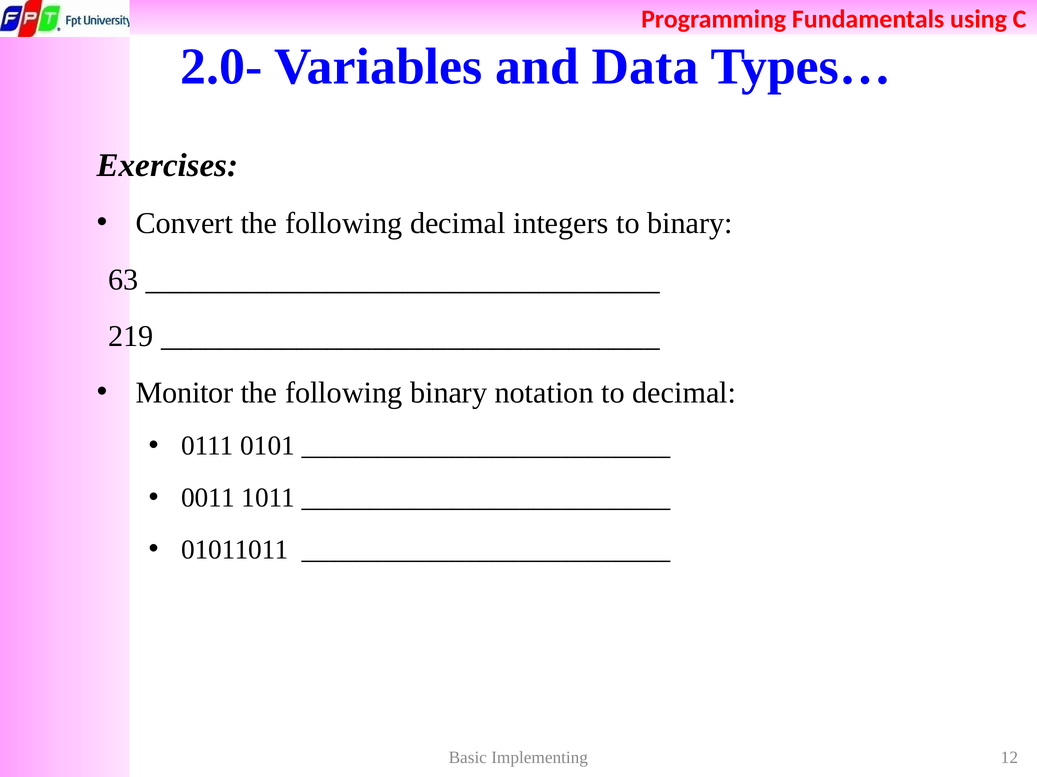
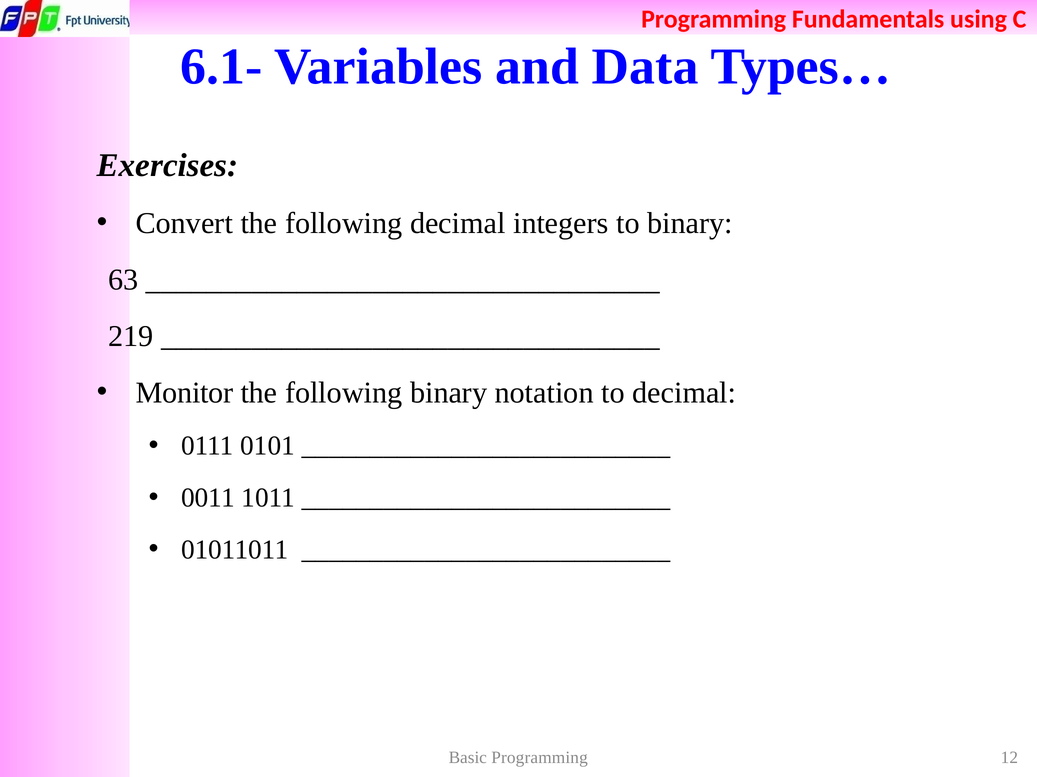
2.0-: 2.0- -> 6.1- (221, 67)
Basic Implementing: Implementing -> Programming (540, 758)
